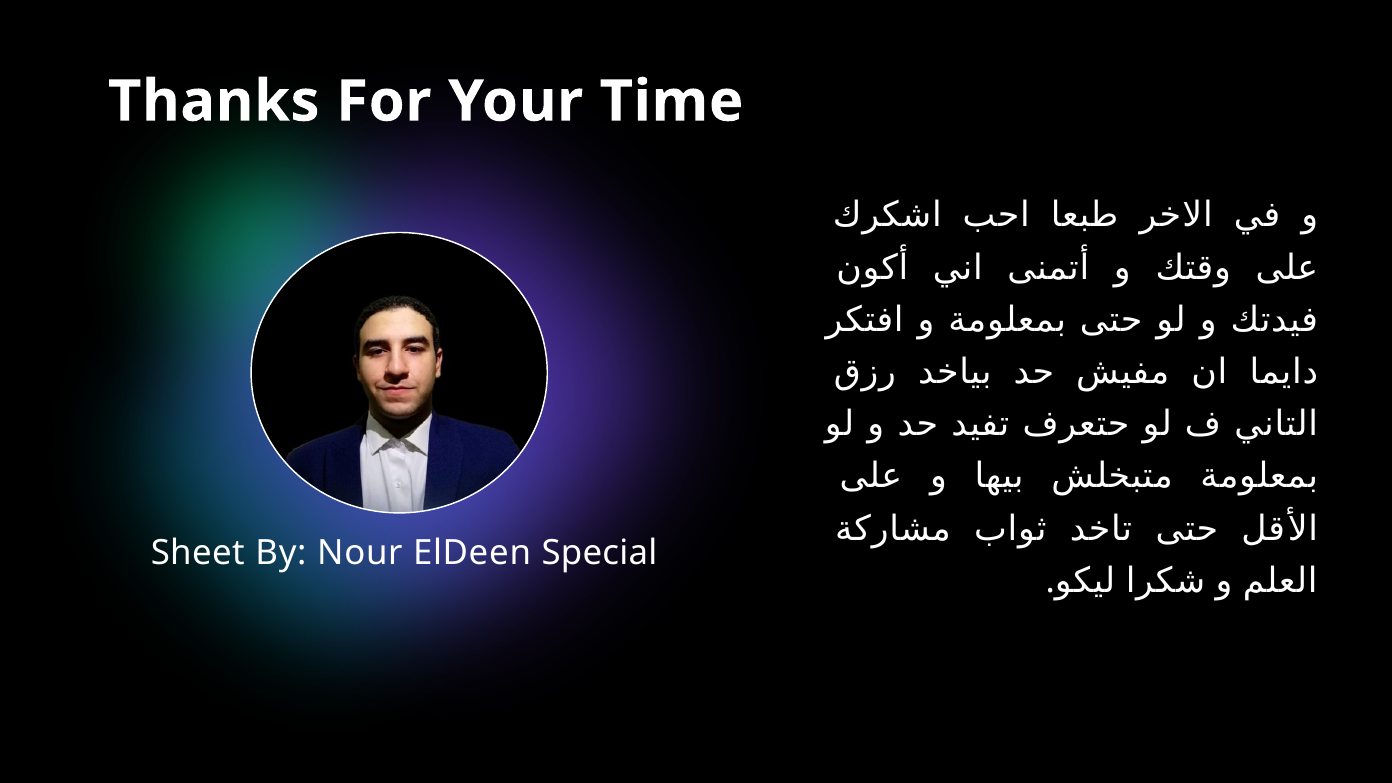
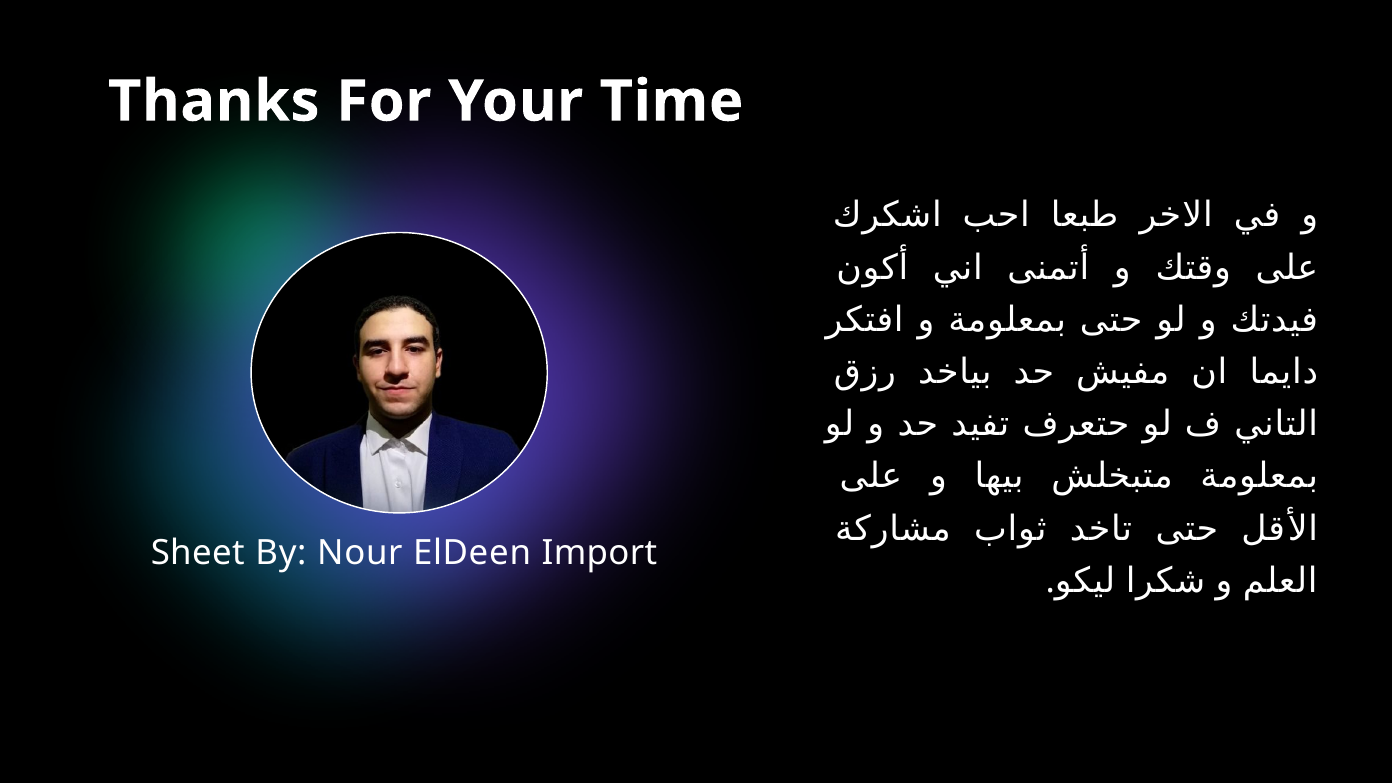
Special: Special -> Import (599, 553)
